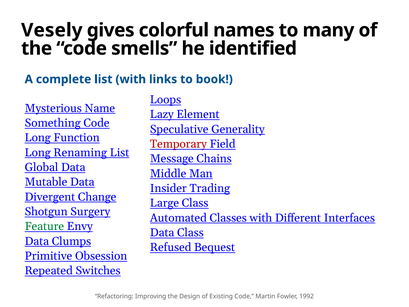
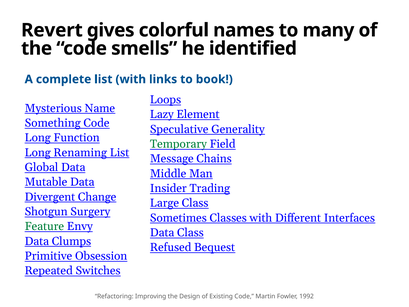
Vesely: Vesely -> Revert (52, 30)
Temporary colour: red -> green (178, 144)
Automated: Automated -> Sometimes (178, 218)
